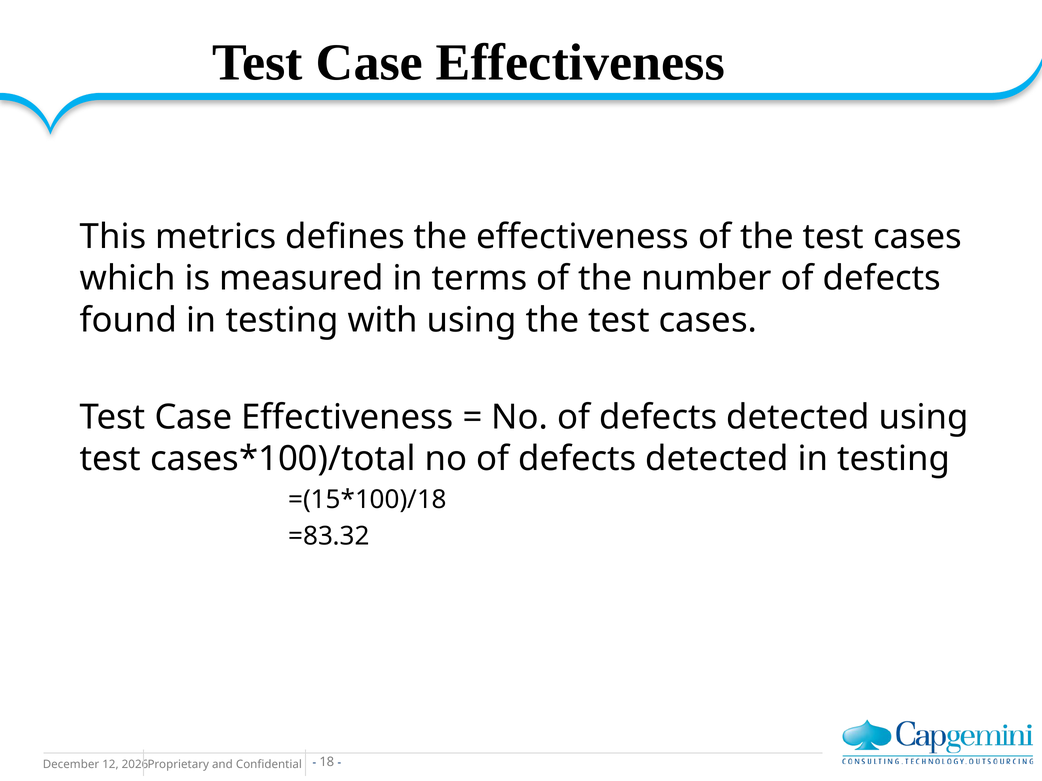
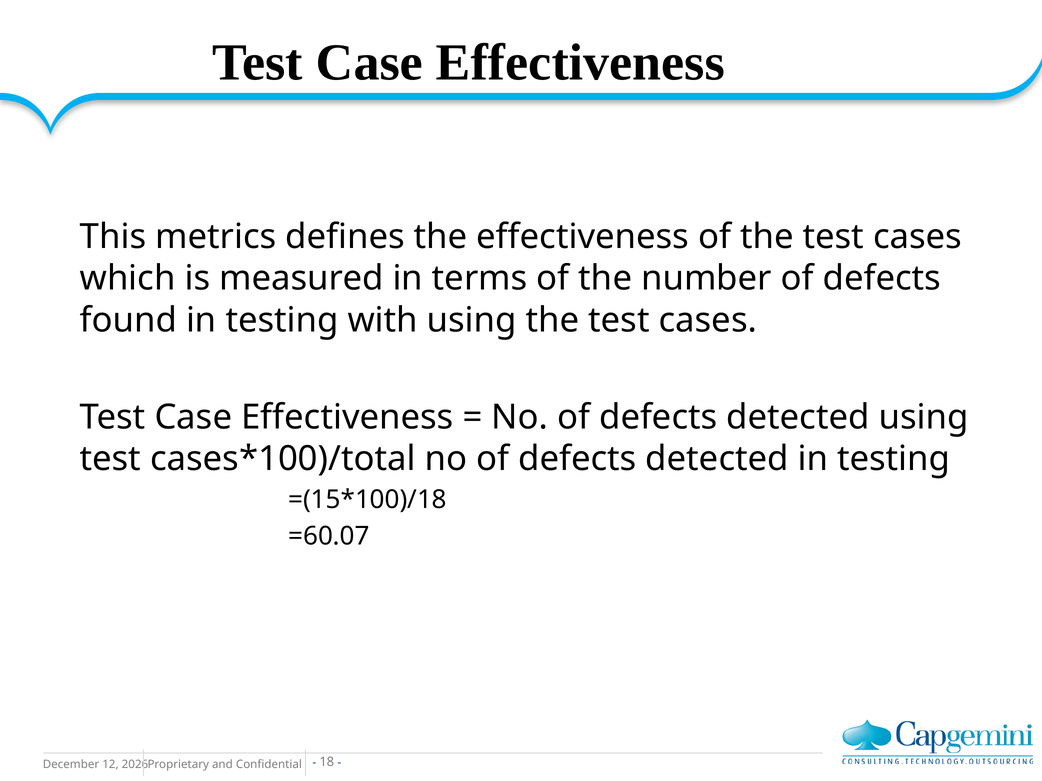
=83.32: =83.32 -> =60.07 (329, 537)
